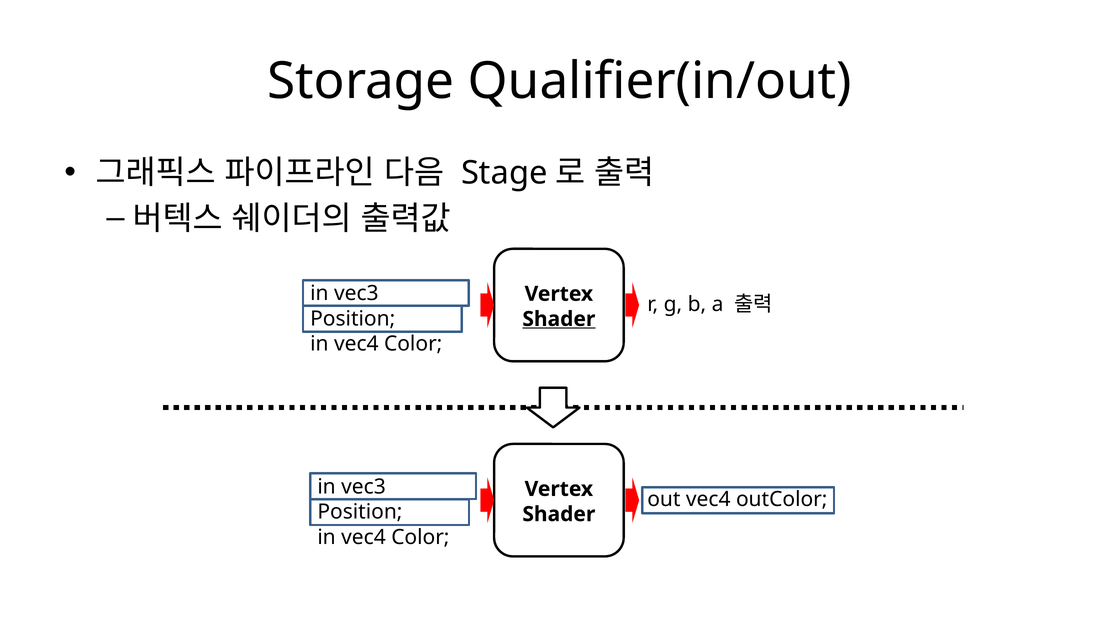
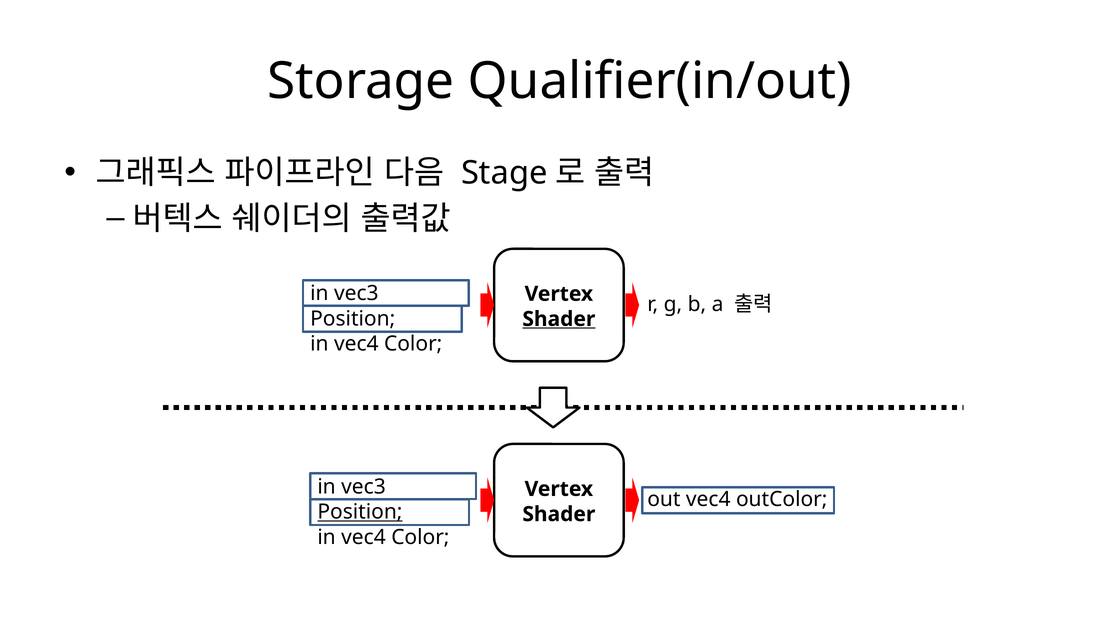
Position underline: none -> present (360, 512)
